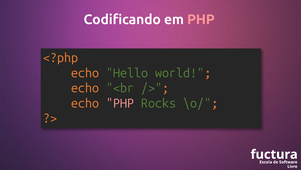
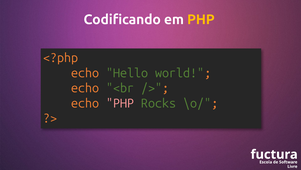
PHP colour: pink -> yellow (201, 19)
